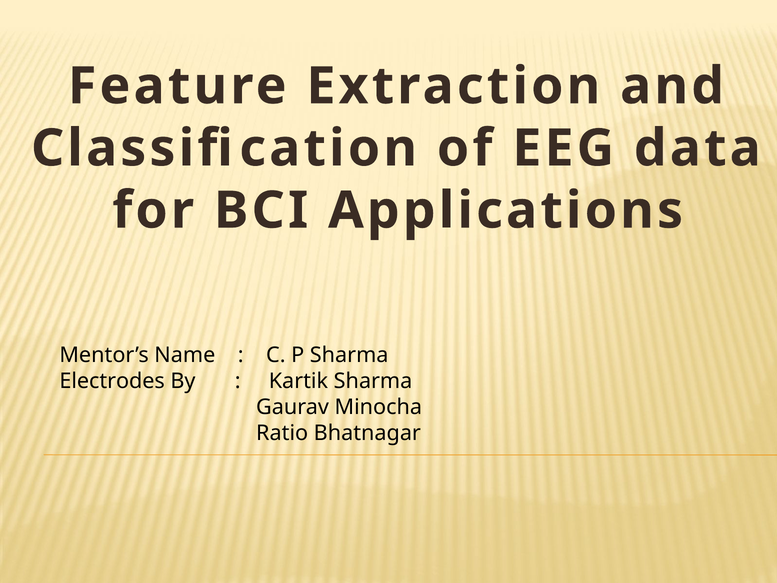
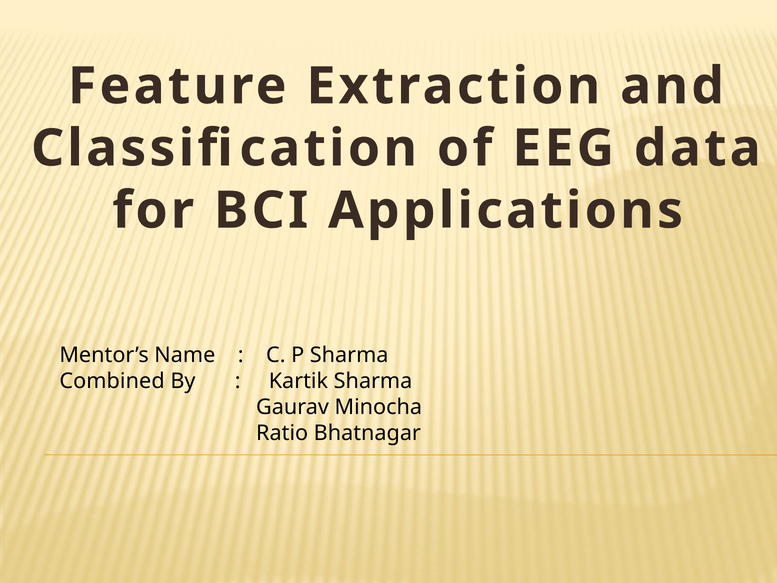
Electrodes: Electrodes -> Combined (112, 381)
